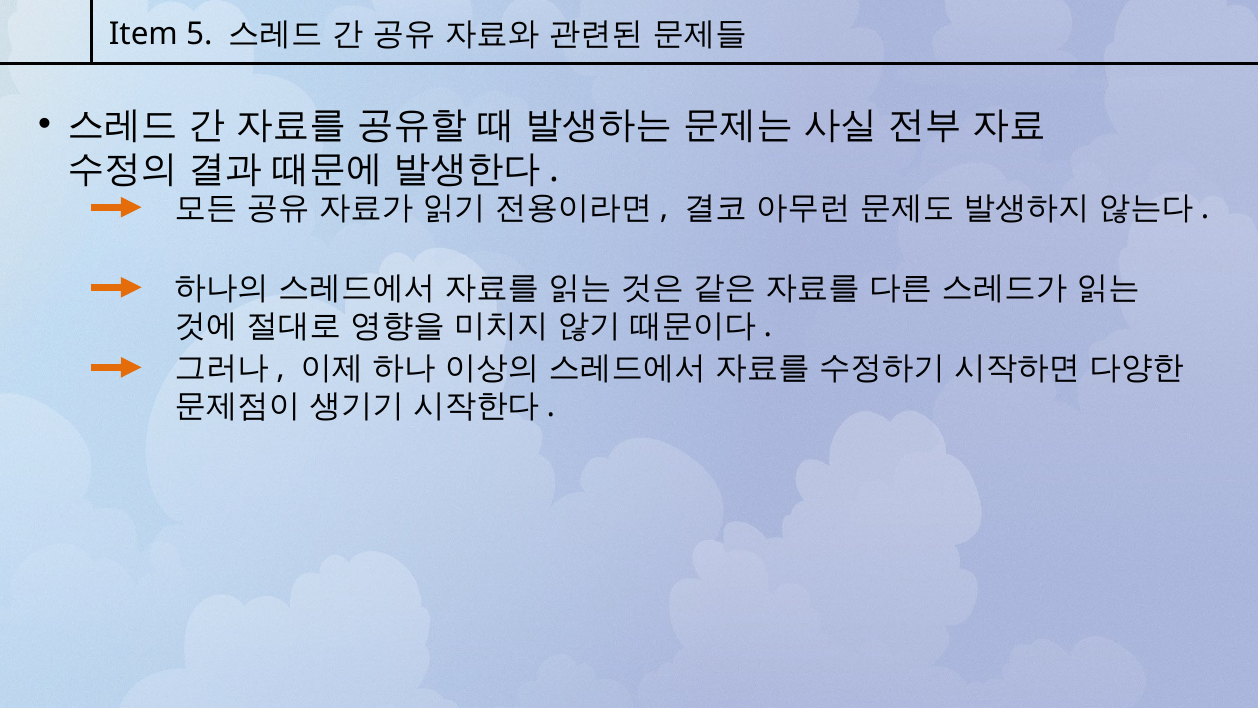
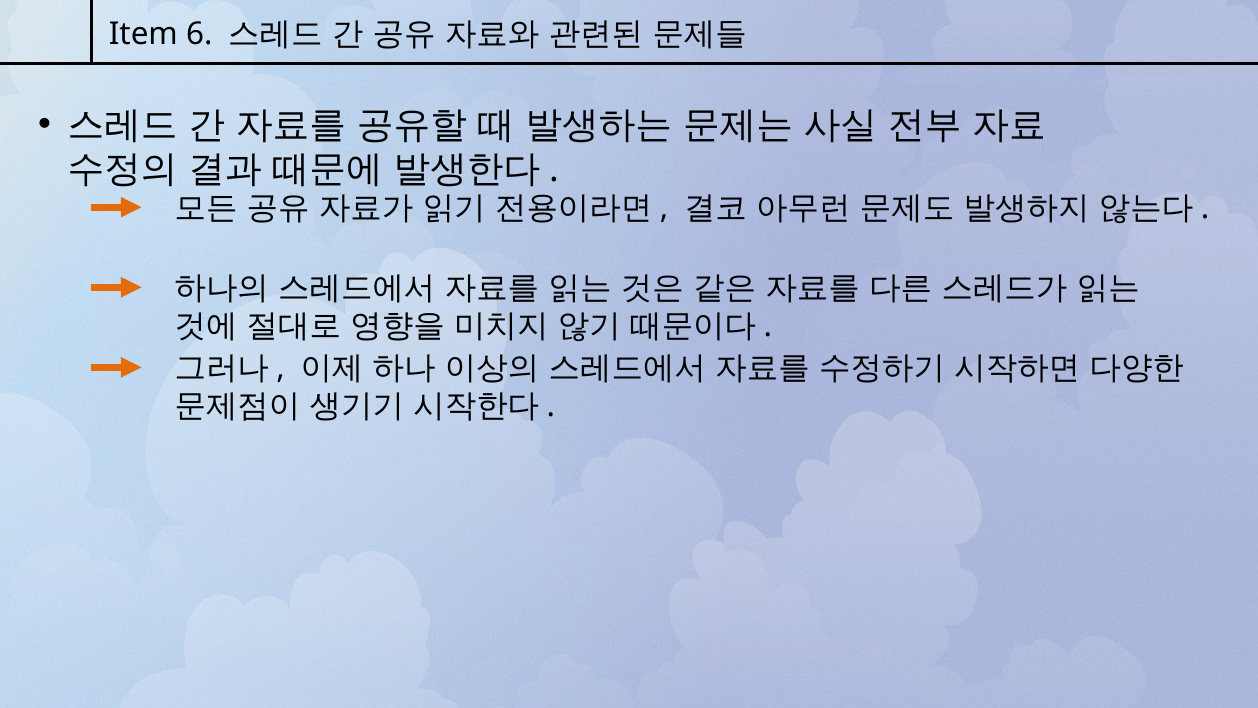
5: 5 -> 6 (199, 34)
